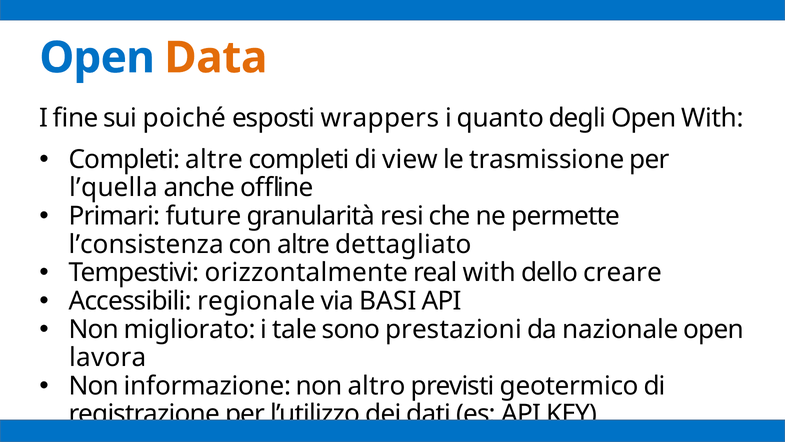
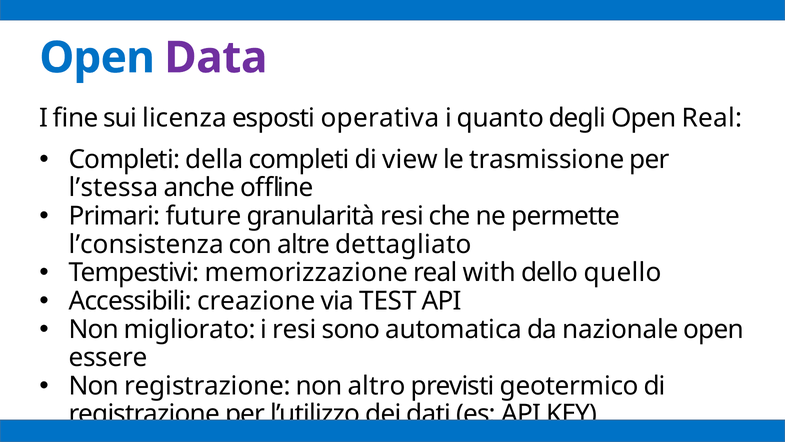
Data colour: orange -> purple (216, 58)
poiché: poiché -> licenza (185, 118)
wrappers: wrappers -> operativa (380, 118)
Open With: With -> Real (712, 118)
Completi altre: altre -> della (214, 159)
l’quella: l’quella -> l’stessa (114, 188)
orizzontalmente: orizzontalmente -> memorizzazione (306, 273)
creare: creare -> quello (623, 273)
regionale: regionale -> creazione (256, 301)
BASI: BASI -> TEST (388, 301)
i tale: tale -> resi (294, 329)
prestazioni: prestazioni -> automatica (454, 329)
lavora: lavora -> essere (108, 357)
Non informazione: informazione -> registrazione (208, 386)
